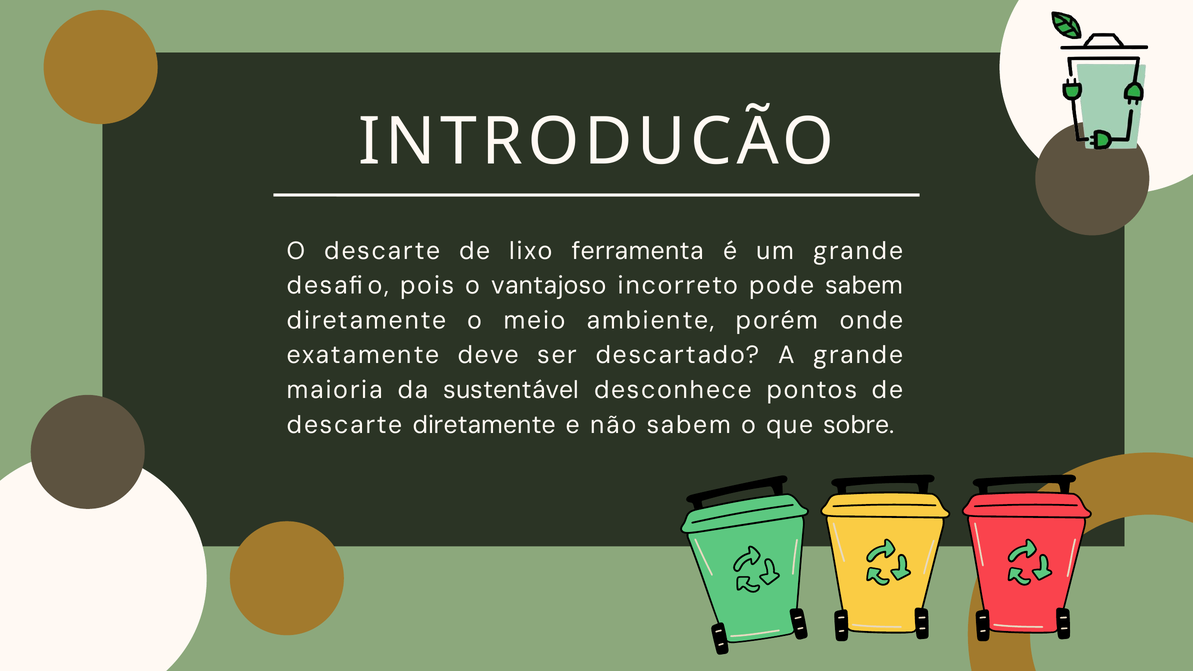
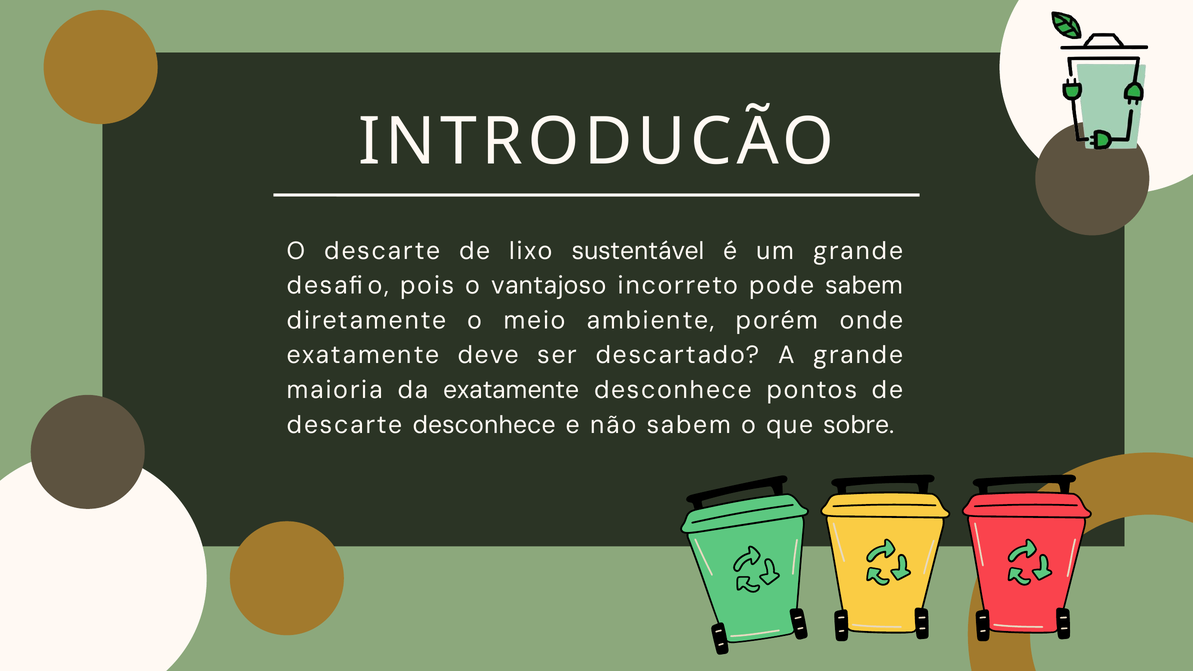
ferramenta: ferramenta -> sustentável (638, 251)
da sustentável: sustentável -> exatamente (511, 390)
descarte diretamente: diretamente -> desconhece (484, 425)
